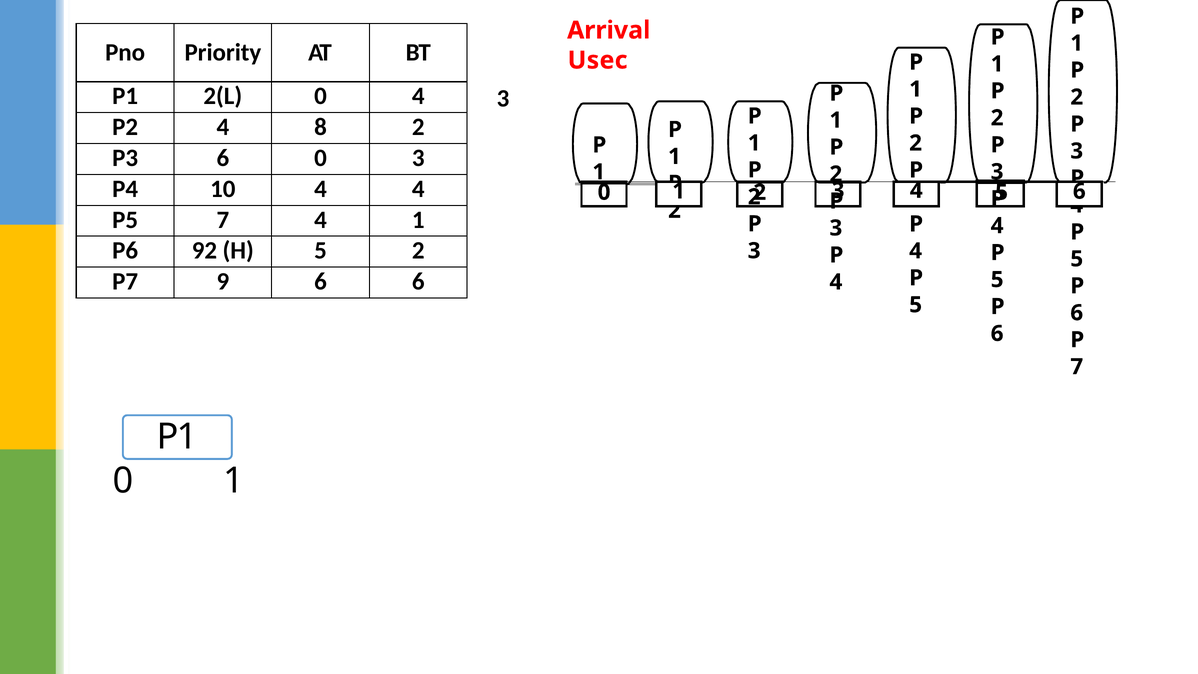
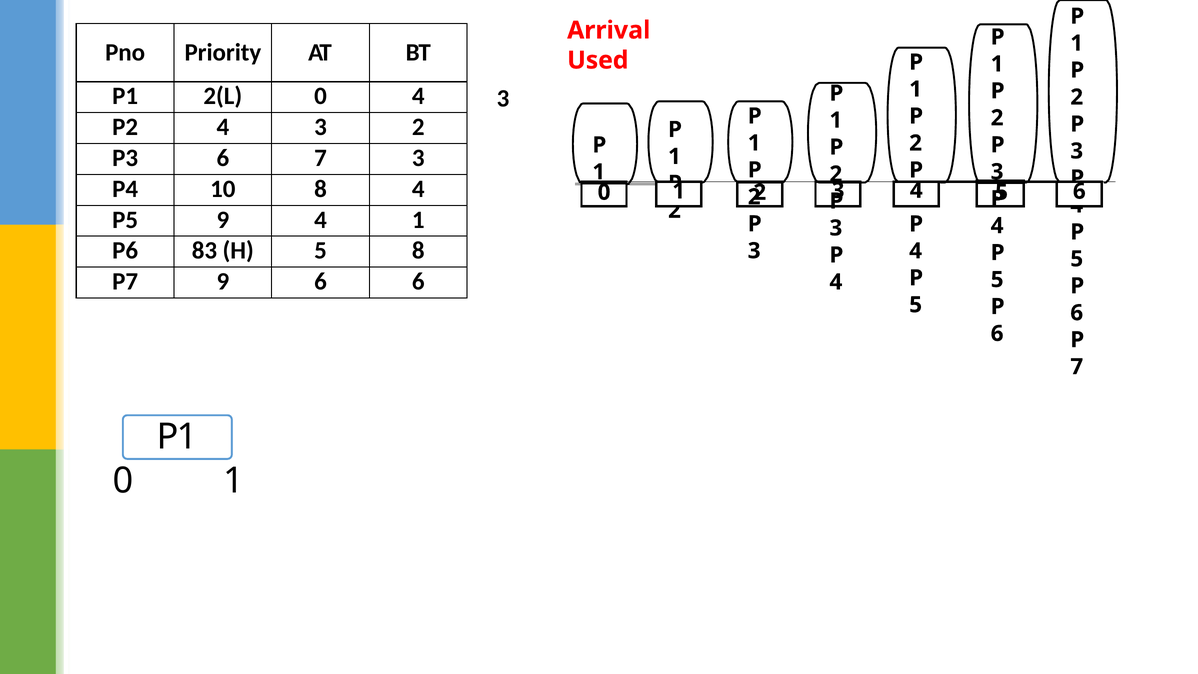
Usec: Usec -> Used (598, 60)
4 8: 8 -> 3 (321, 127)
6 0: 0 -> 7 (321, 158)
10 4: 4 -> 8 (321, 189)
P5 7: 7 -> 9 (223, 220)
92: 92 -> 83 (204, 251)
5 2: 2 -> 8 (418, 251)
